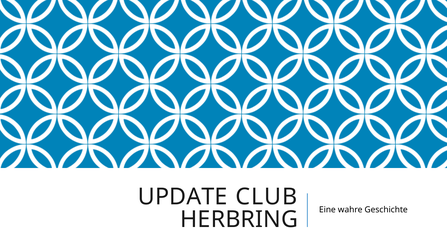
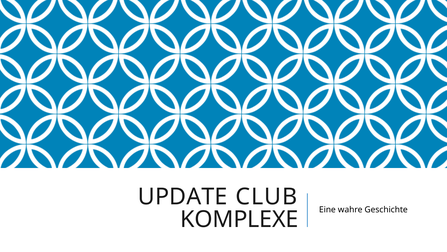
HERBRING: HERBRING -> KOMPLEXE (239, 219)
